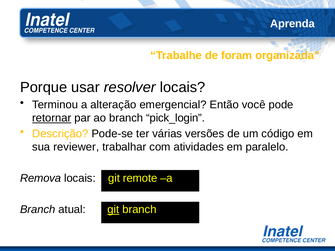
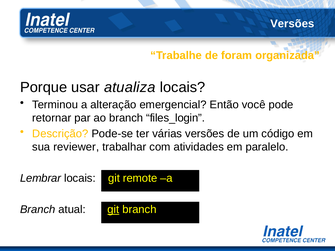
Aprenda: Aprenda -> Versões (292, 24)
resolver: resolver -> atualiza (130, 87)
retornar underline: present -> none (52, 118)
pick_login: pick_login -> files_login (176, 118)
Remova: Remova -> Lembrar (41, 178)
